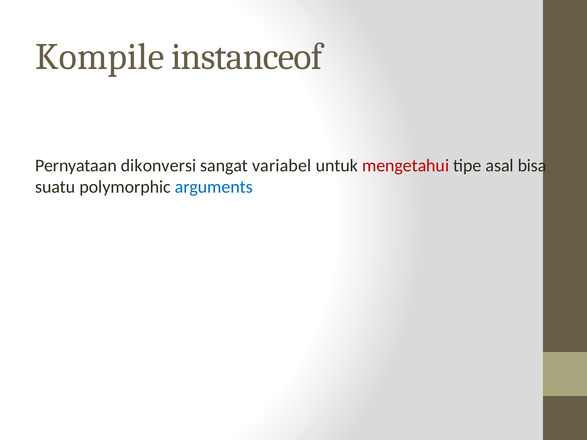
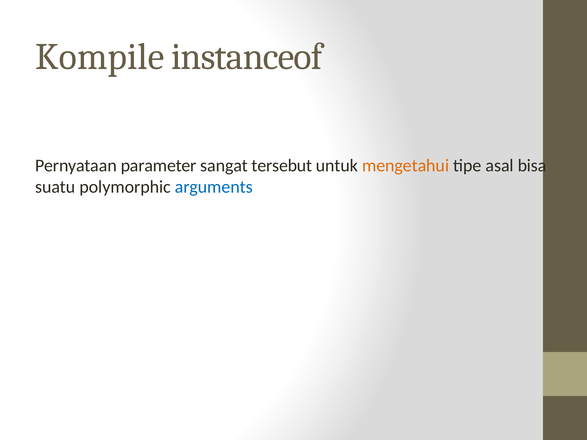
dikonversi: dikonversi -> parameter (159, 166)
variabel: variabel -> tersebut (282, 166)
mengetahui colour: red -> orange (406, 166)
